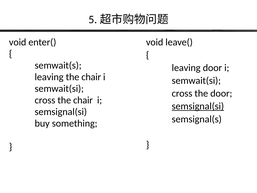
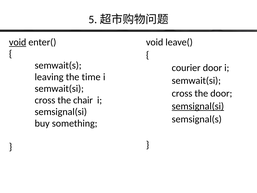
void underline: none -> present (18, 42)
leaving: leaving -> courier (186, 68)
chair: chair -> time (91, 77)
